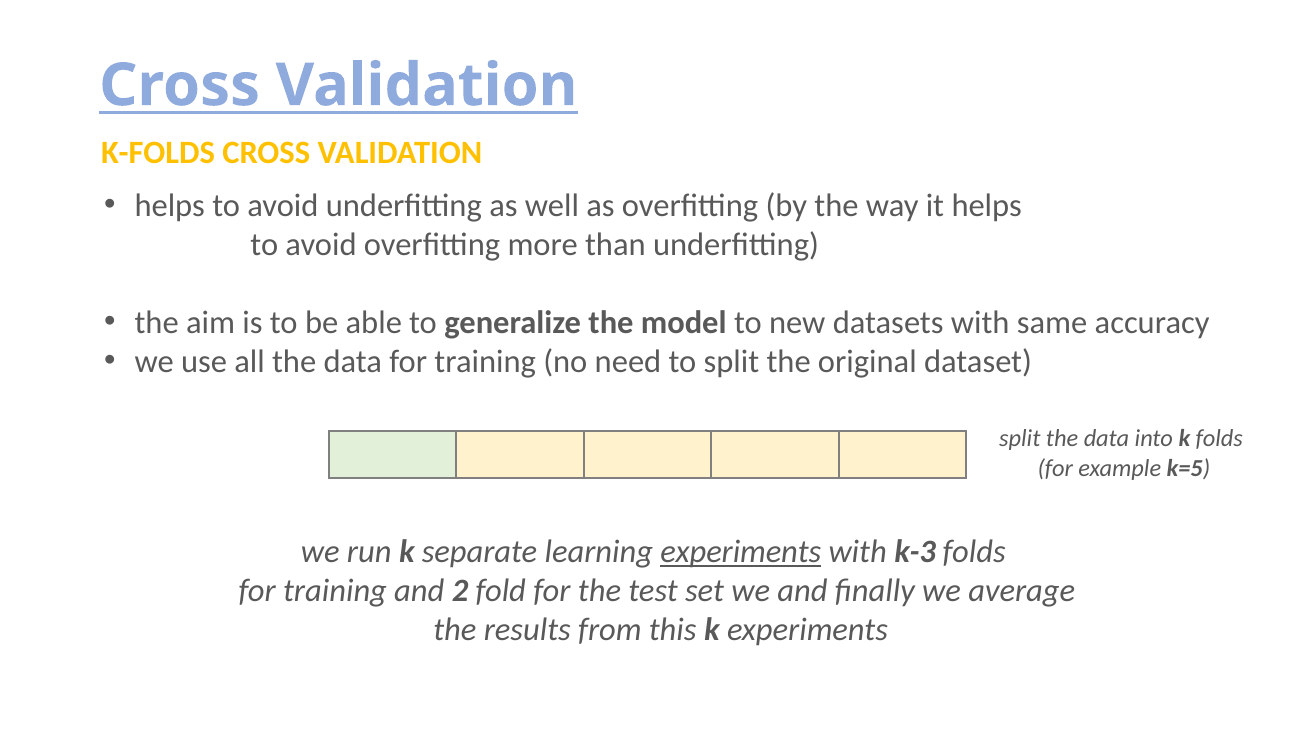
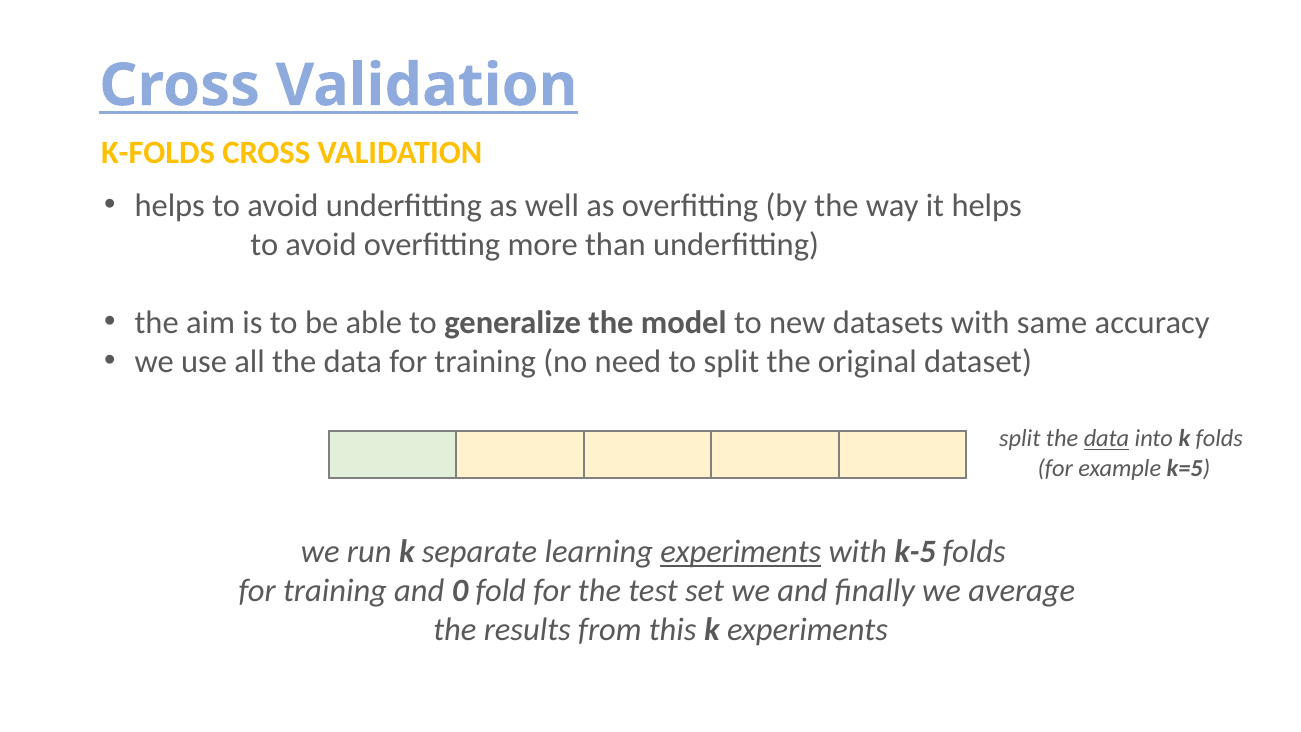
data underline: none -> present (1107, 439)
k-3: k-3 -> k-5 (915, 552)
2: 2 -> 0 (460, 591)
